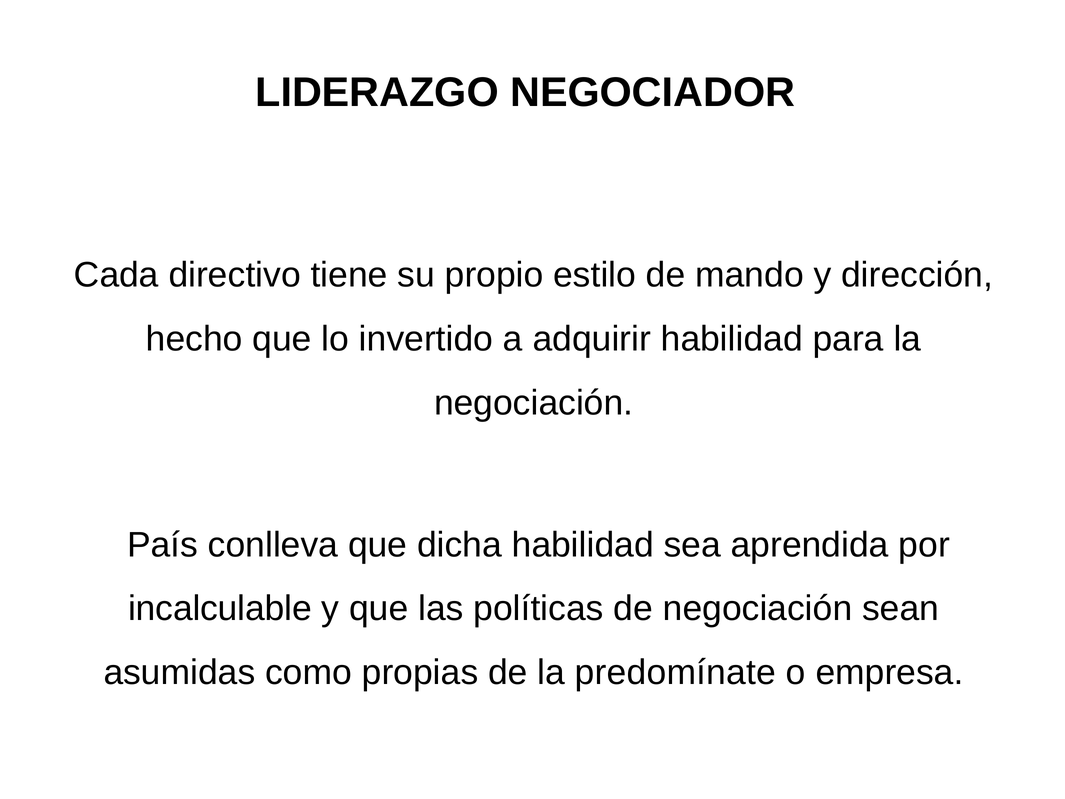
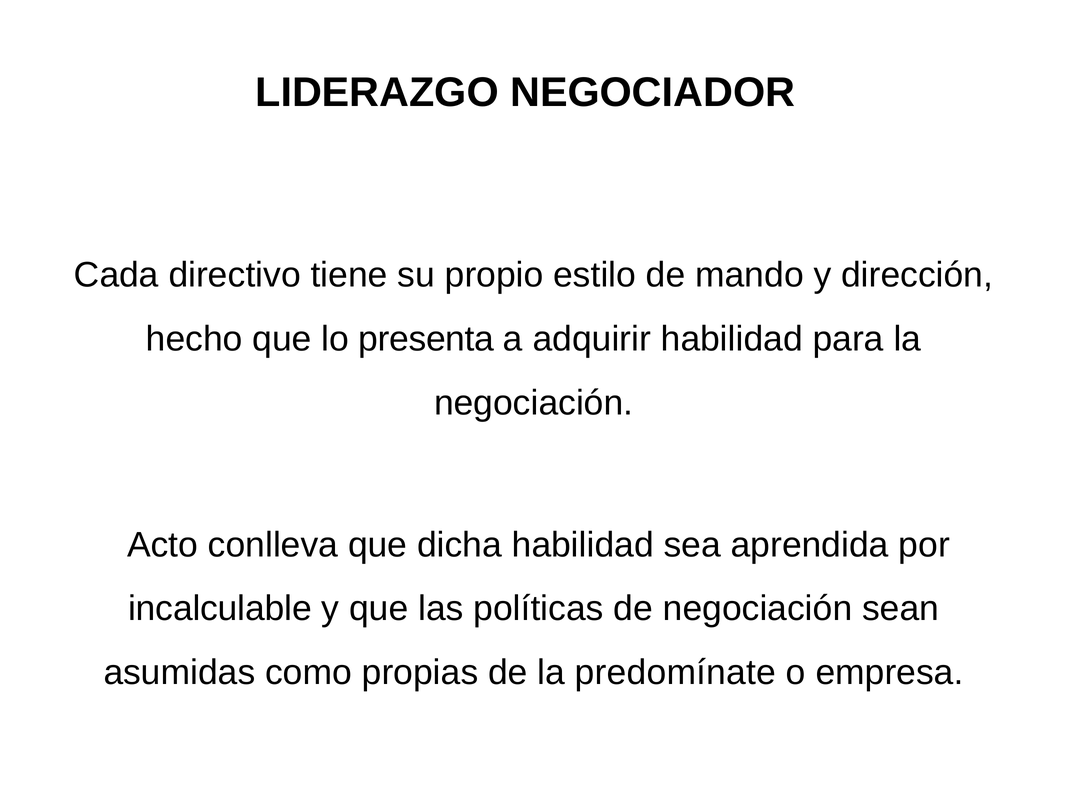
invertido: invertido -> presenta (426, 339)
País: País -> Acto (163, 545)
